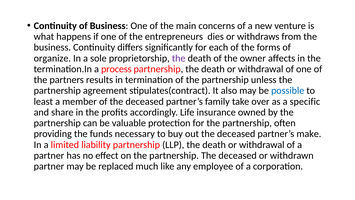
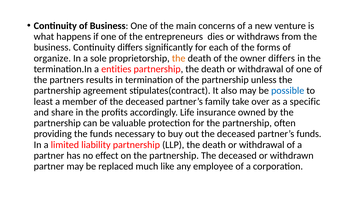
the colour: purple -> orange (179, 58)
owner affects: affects -> differs (282, 58)
process: process -> entities (116, 69)
partner’s make: make -> funds (309, 134)
